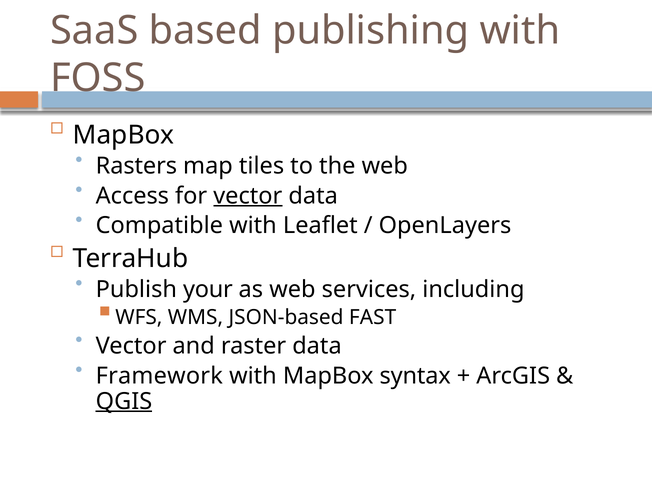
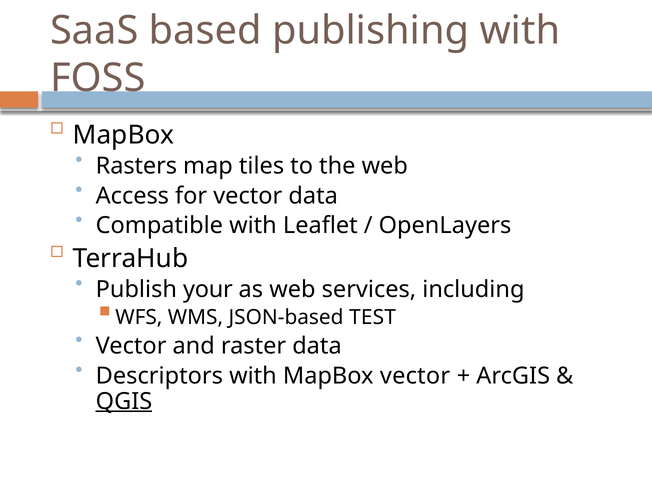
vector underline: present -> none (248, 196)
FAST: FAST -> TEST (373, 317)
Framework: Framework -> Descriptors (159, 376)
MapBox syntax: syntax -> vector (415, 376)
